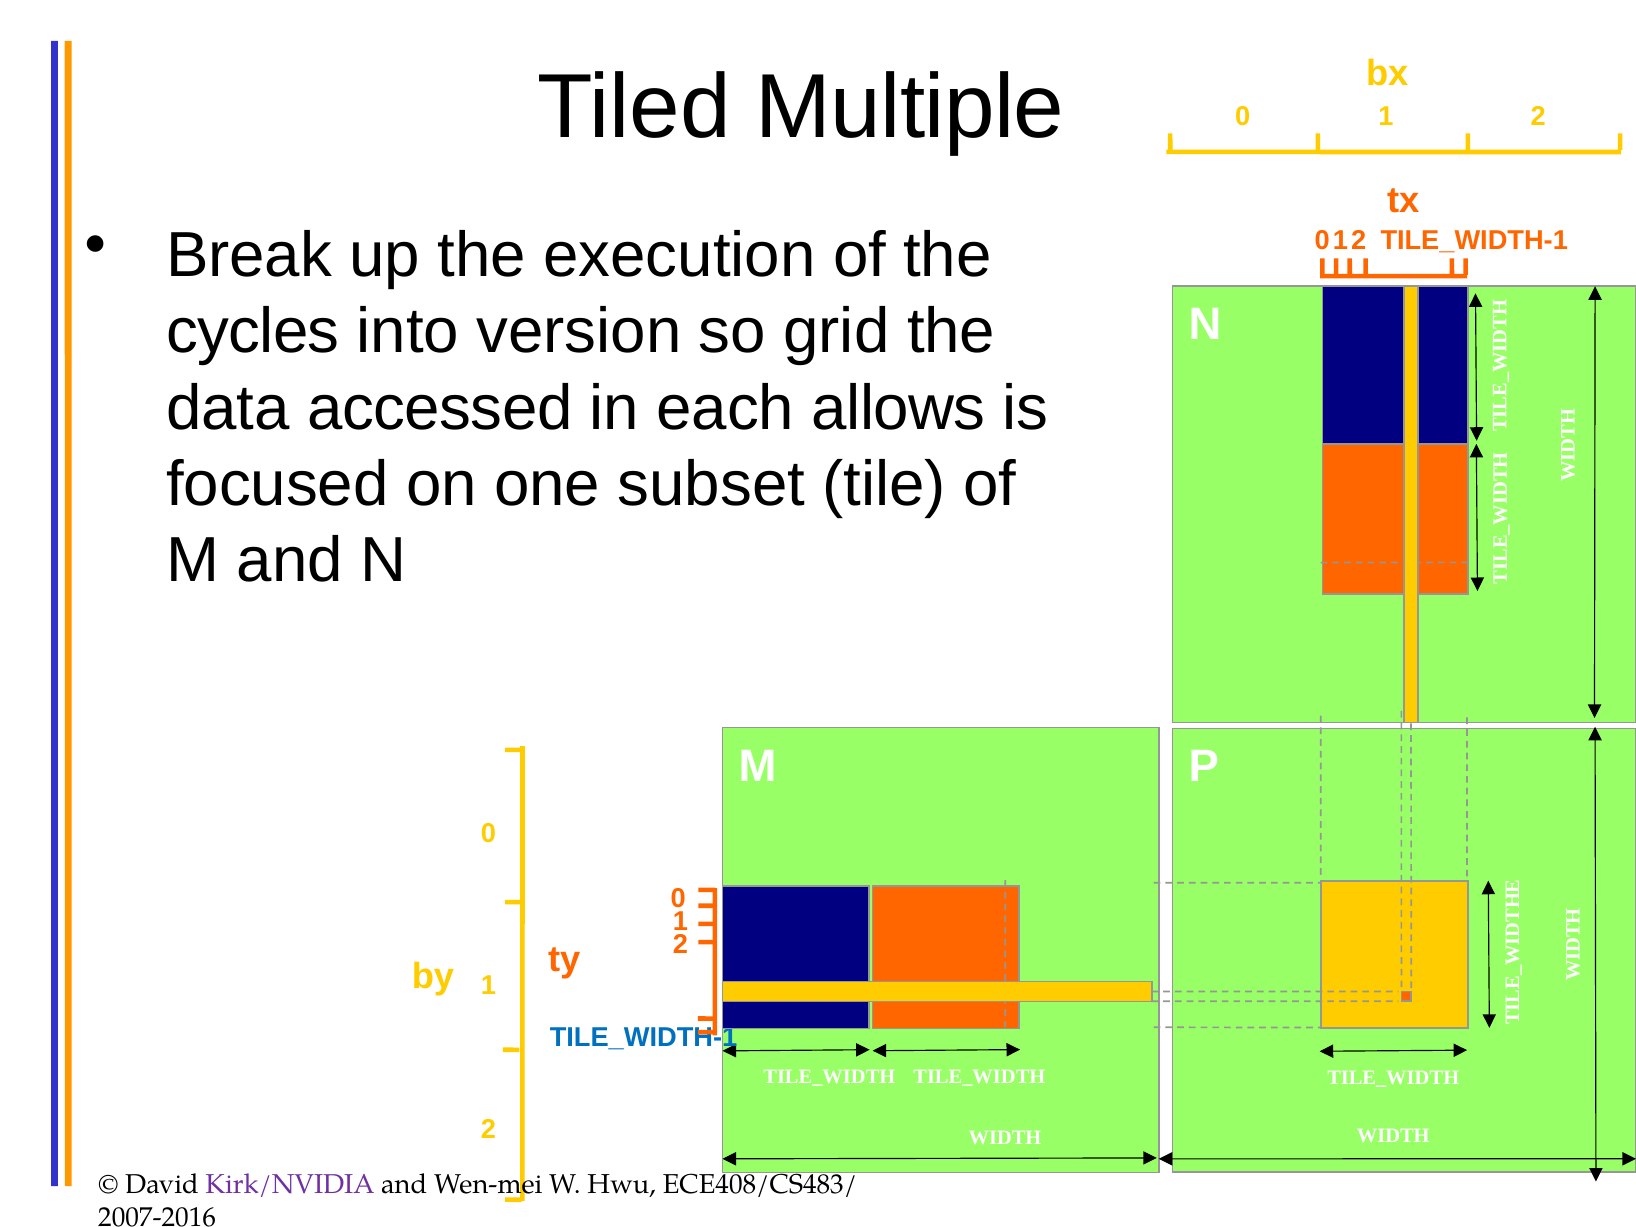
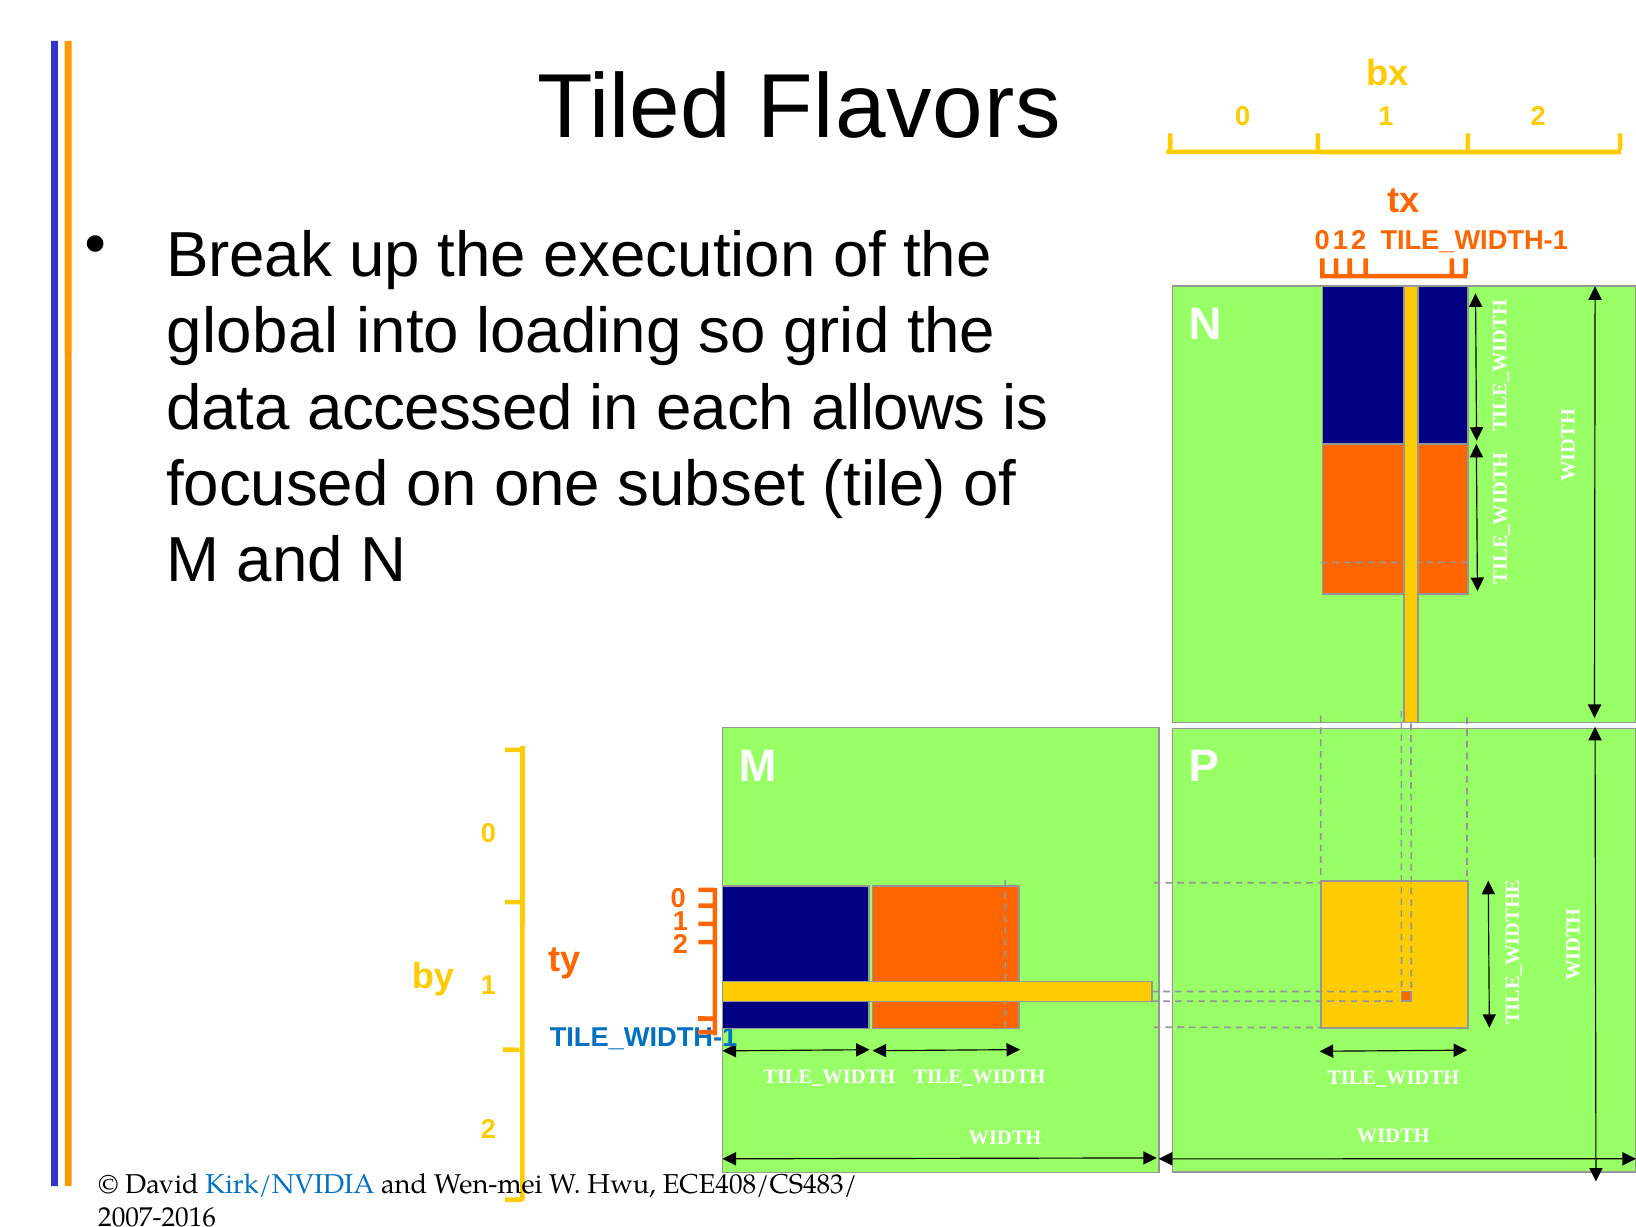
Multiple: Multiple -> Flavors (909, 107)
cycles: cycles -> global (252, 332)
version: version -> loading (579, 332)
Kirk/NVIDIA colour: purple -> blue (290, 1184)
